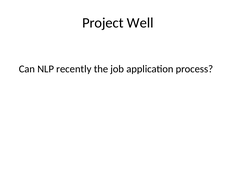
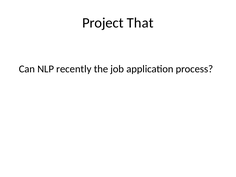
Well: Well -> That (140, 23)
